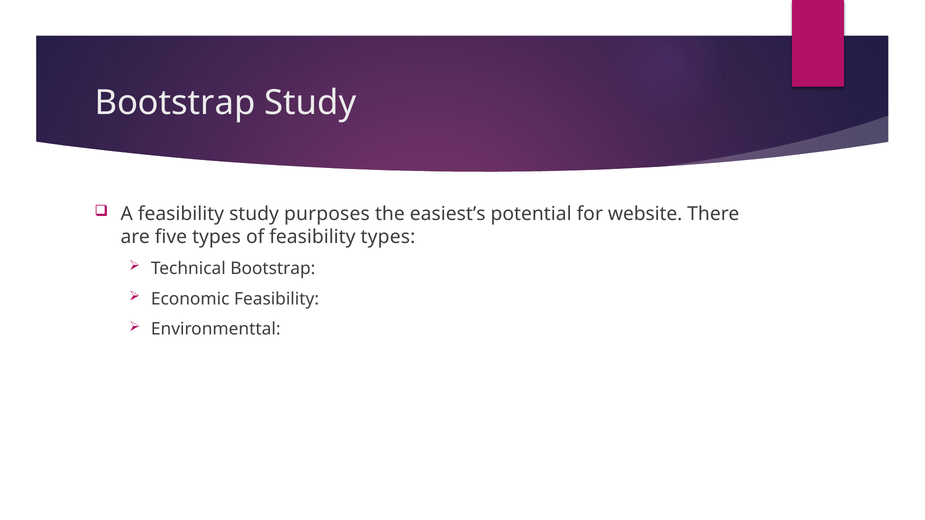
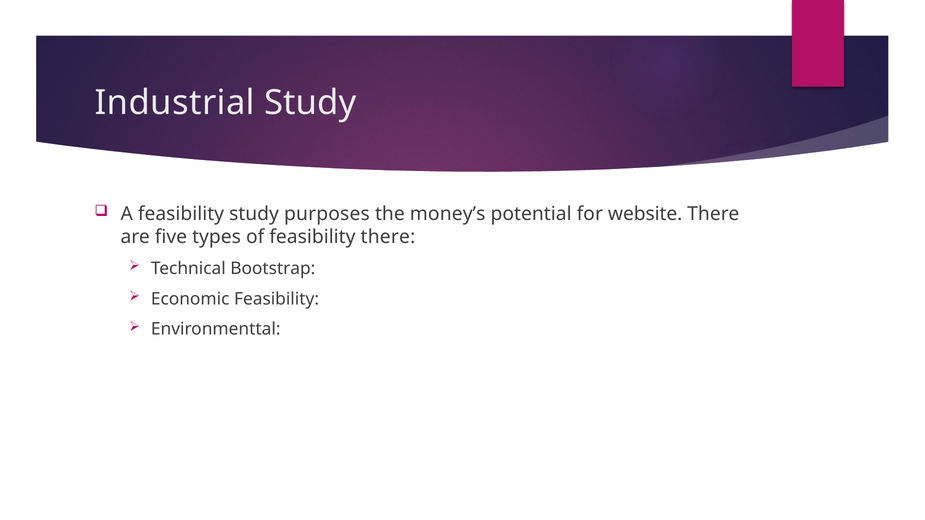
Bootstrap: Bootstrap -> Industrial (175, 103)
easiest’s: easiest’s -> money’s (448, 214)
feasibility types: types -> there (388, 237)
